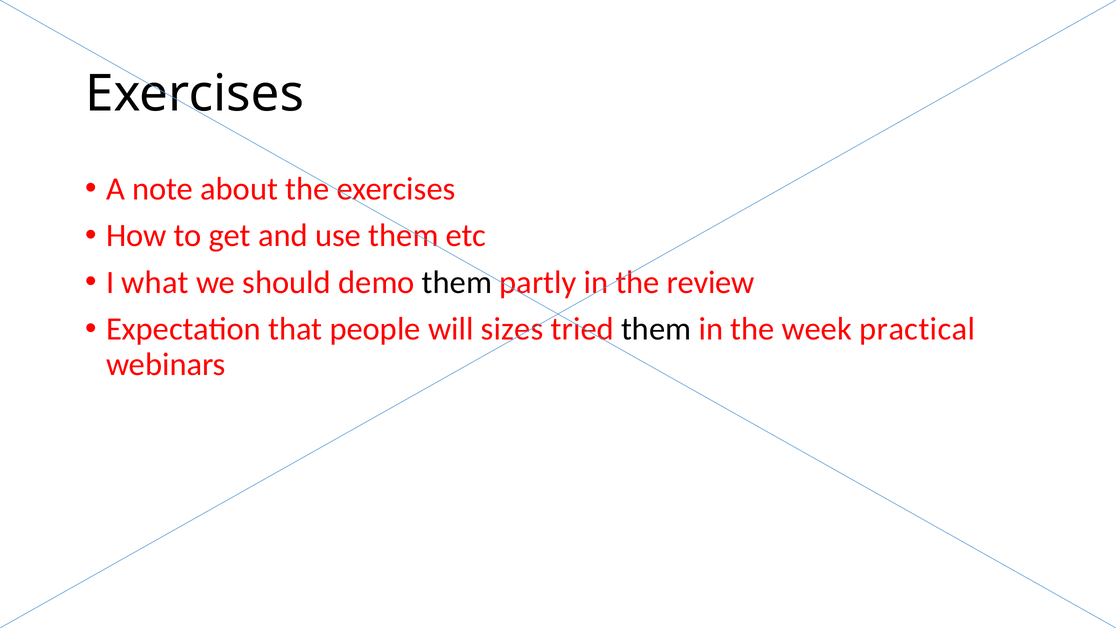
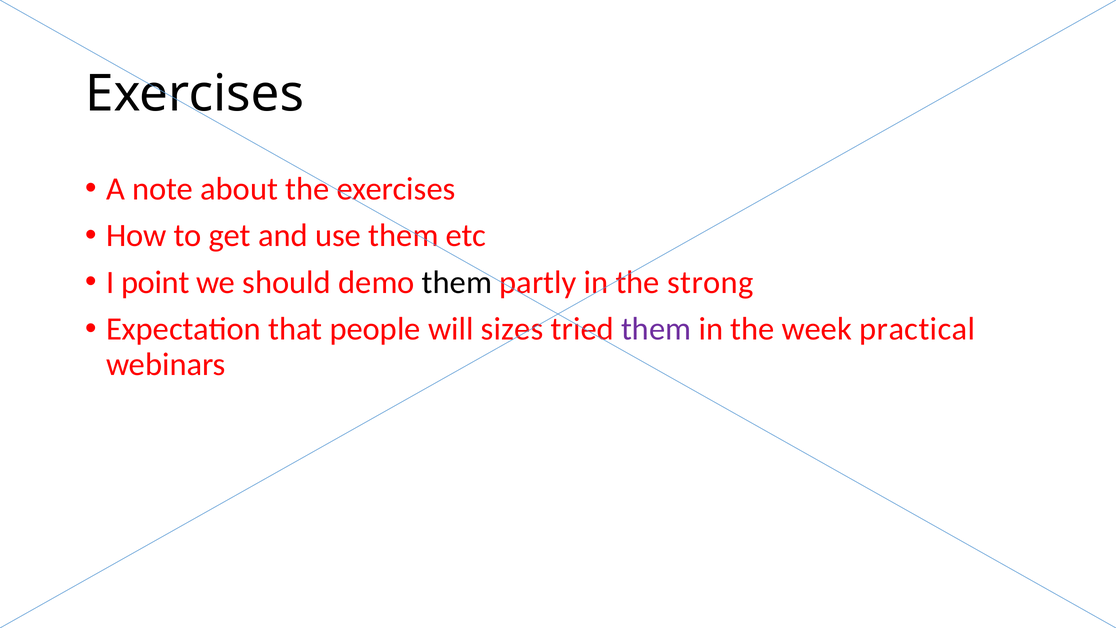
what: what -> point (155, 282)
review: review -> strong (710, 282)
them colour: black -> purple (656, 329)
